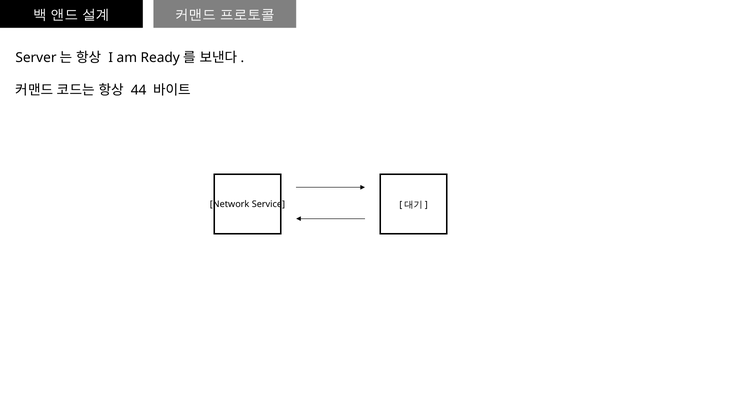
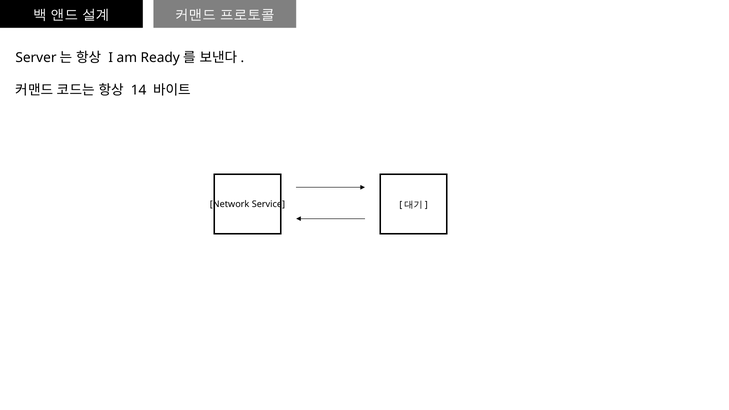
44: 44 -> 14 (139, 90)
